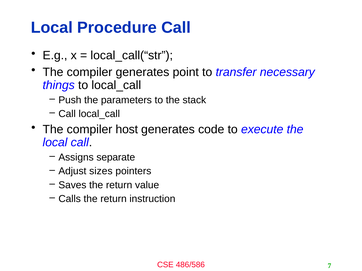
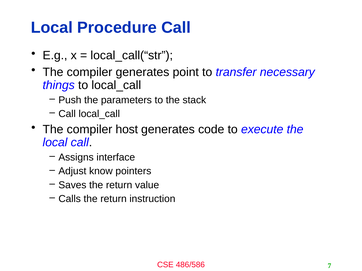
separate: separate -> interface (116, 158)
sizes: sizes -> know (101, 171)
